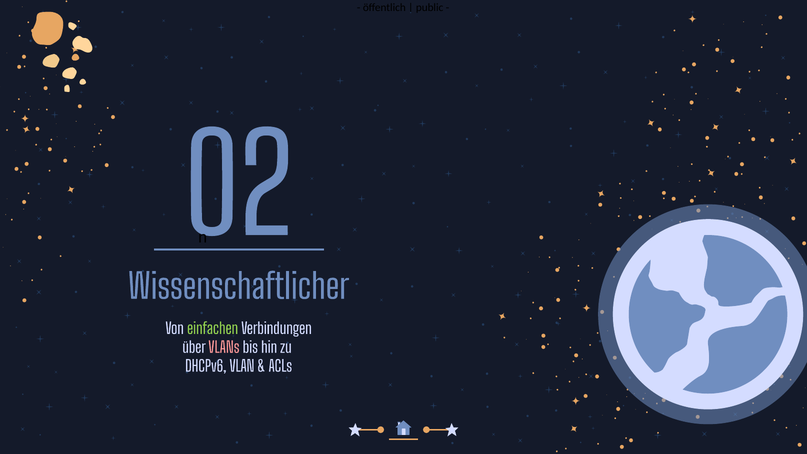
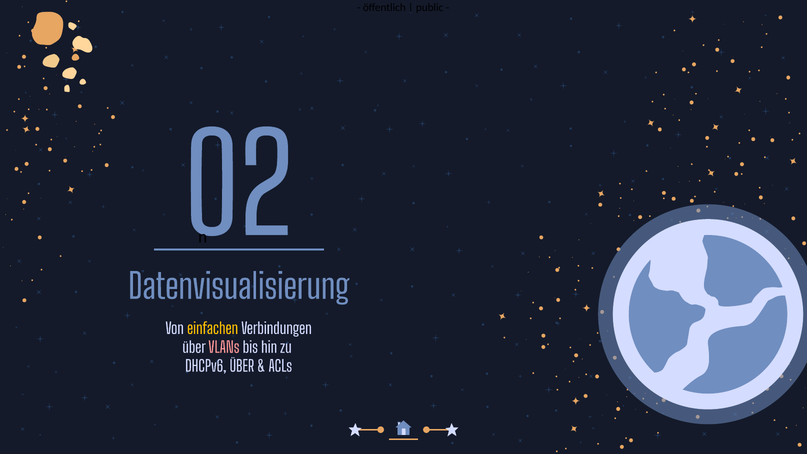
Wissenschaftlicher: Wissenschaftlicher -> Datenvisualisierung (239, 287)
einfachen colour: light green -> yellow (213, 329)
DHCPv6 VLAN: VLAN -> ÜBER (242, 366)
